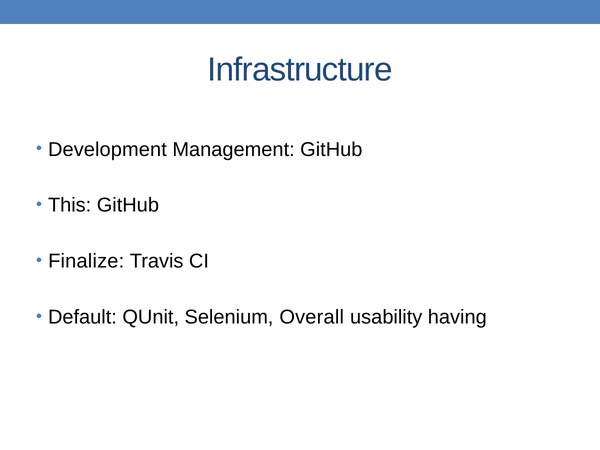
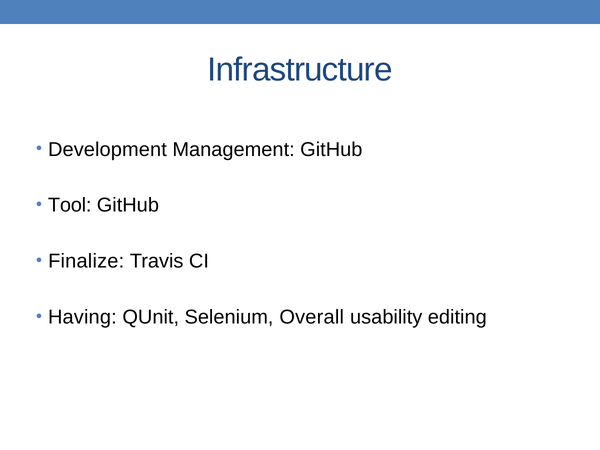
This: This -> Tool (70, 205)
Default: Default -> Having (82, 317)
having: having -> editing (457, 317)
